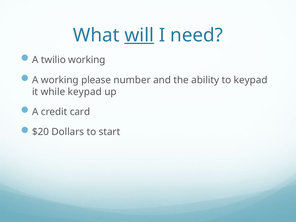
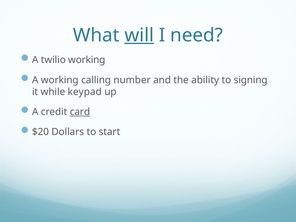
please: please -> calling (96, 80)
to keypad: keypad -> signing (251, 80)
card underline: none -> present (80, 112)
